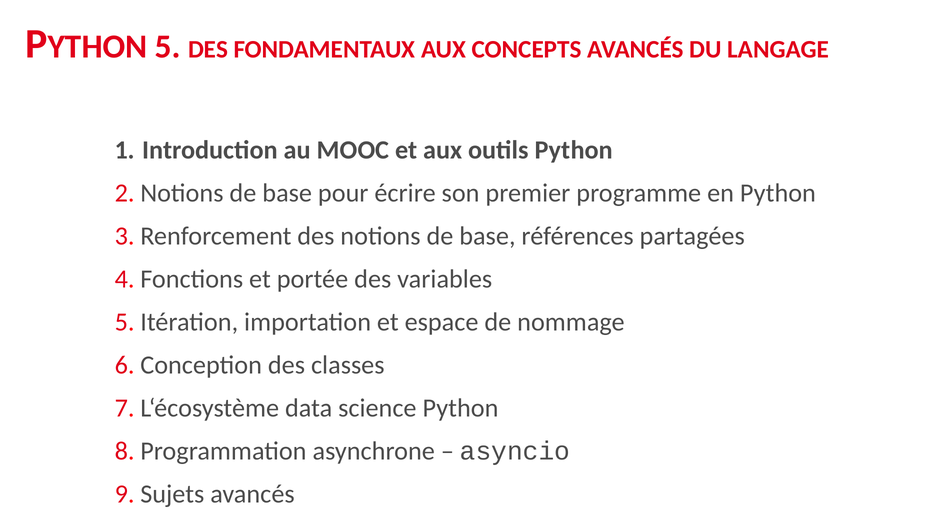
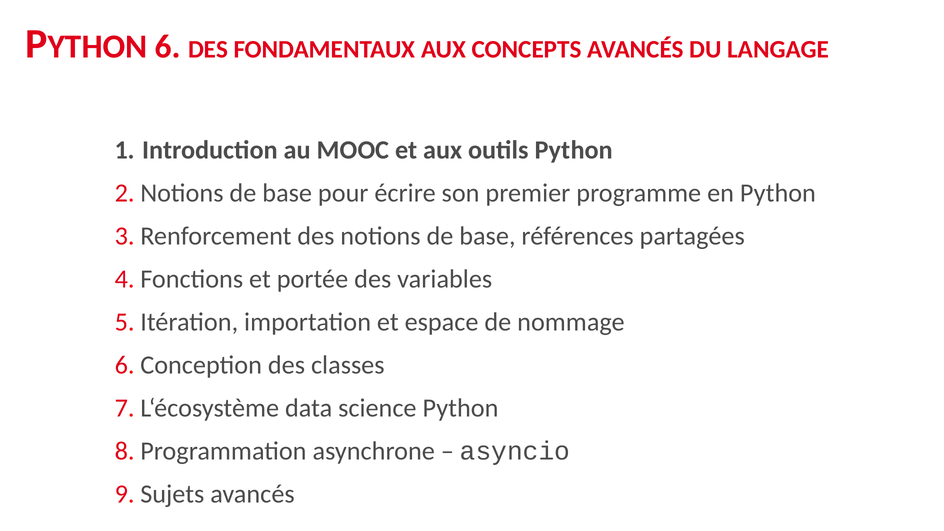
5: 5 -> 6 (168, 47)
